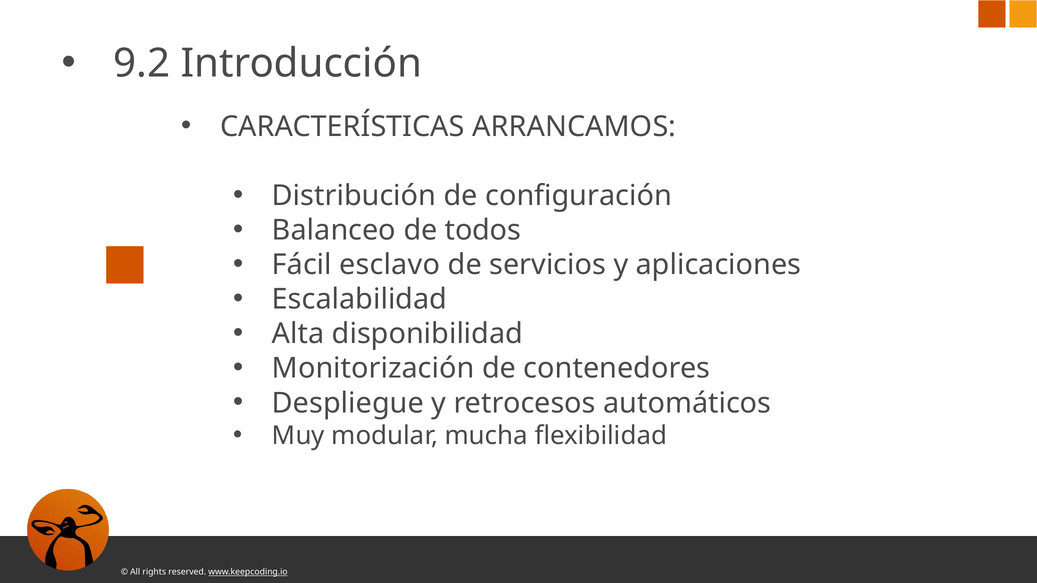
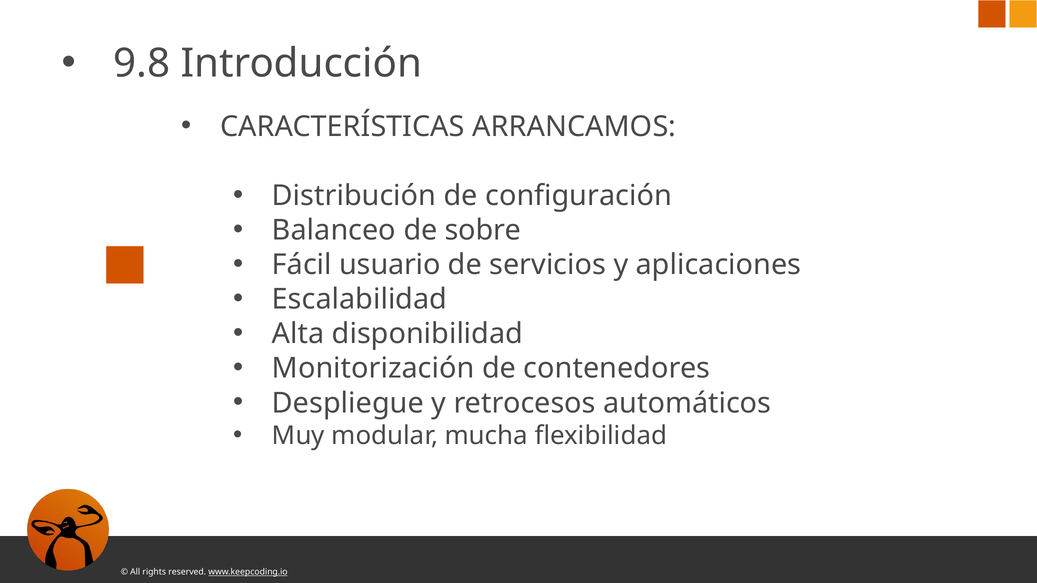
9.2: 9.2 -> 9.8 (142, 64)
todos: todos -> sobre (483, 230)
esclavo: esclavo -> usuario (390, 265)
